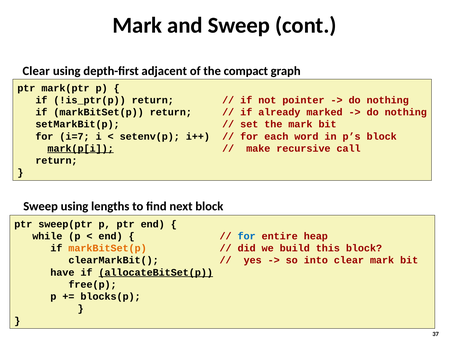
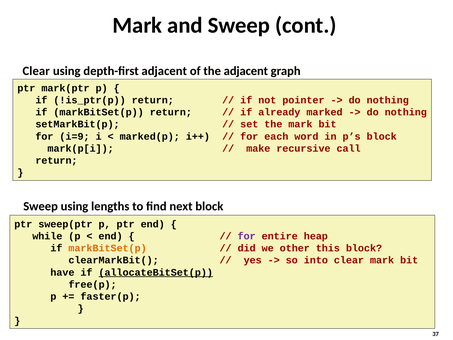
the compact: compact -> adjacent (246, 71)
i=7: i=7 -> i=9 (75, 136)
setenv(p: setenv(p -> marked(p (150, 136)
mark(p[i underline: present -> none (81, 148)
for colour: blue -> purple (247, 236)
build: build -> other (295, 248)
blocks(p: blocks(p -> faster(p (111, 296)
